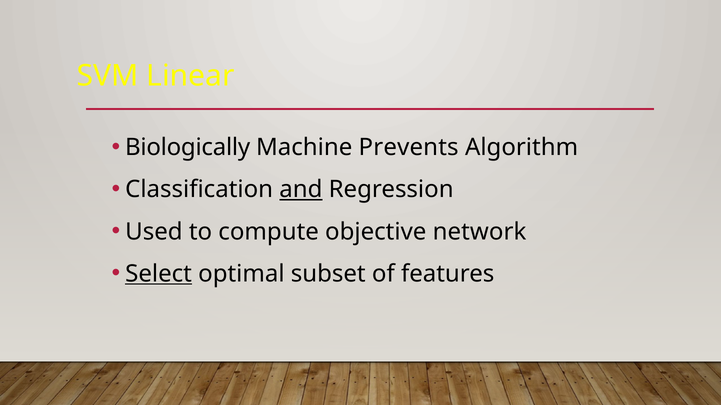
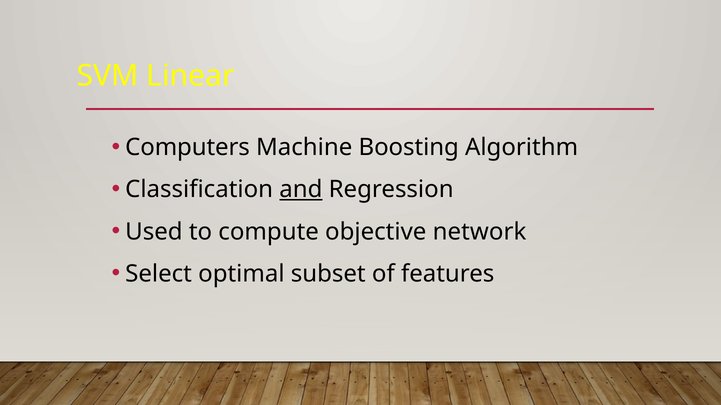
Biologically: Biologically -> Computers (188, 148)
Prevents: Prevents -> Boosting (409, 148)
Select underline: present -> none (159, 274)
